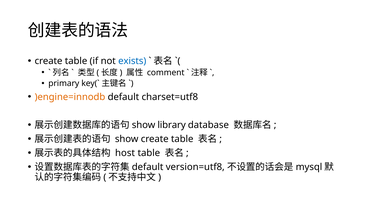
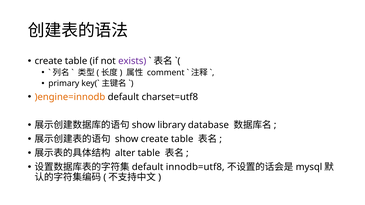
exists colour: blue -> purple (132, 61)
host: host -> alter (125, 153)
version=utf8: version=utf8 -> innodb=utf8 (195, 167)
